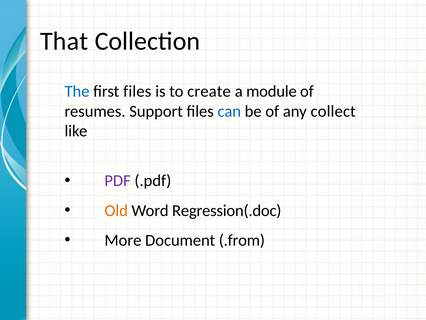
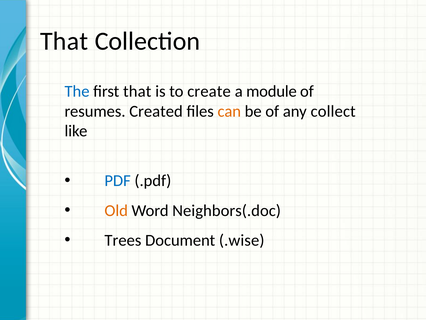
first files: files -> that (137, 91)
Support: Support -> Created (156, 111)
can colour: blue -> orange (229, 111)
PDF colour: purple -> blue (118, 181)
Regression(.doc: Regression(.doc -> Neighbors(.doc (227, 210)
More: More -> Trees (123, 240)
.from: .from -> .wise (242, 240)
